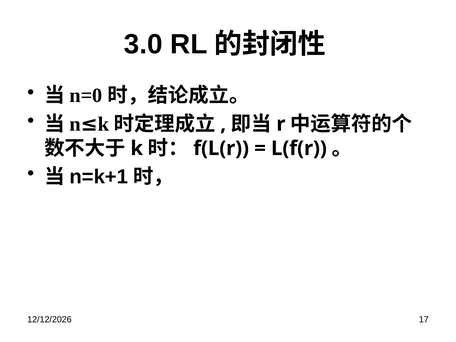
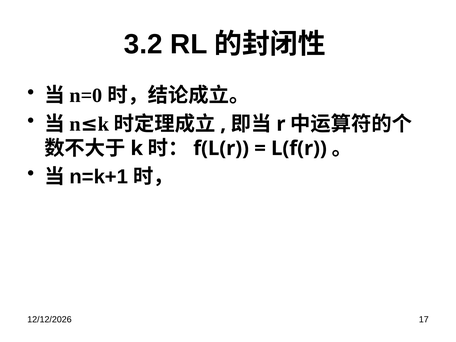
3.0: 3.0 -> 3.2 (143, 44)
